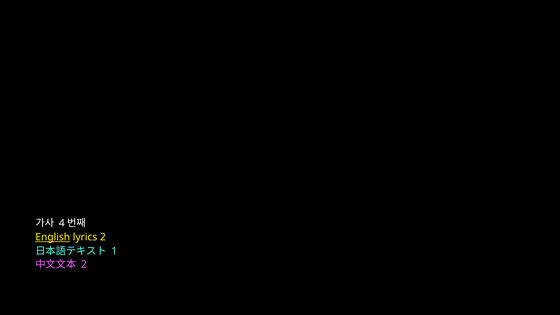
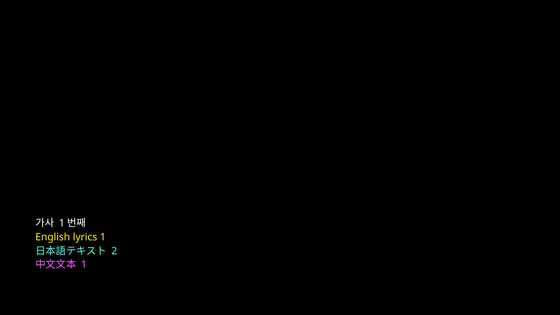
4: 4 -> 1 (62, 223)
English underline: present -> none (53, 237)
lyrics 2: 2 -> 1 (103, 237)
1: 1 -> 2 (114, 251)
2: 2 -> 1 (84, 264)
